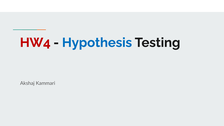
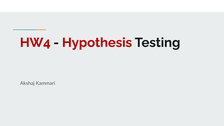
Hypothesis colour: blue -> red (97, 43)
